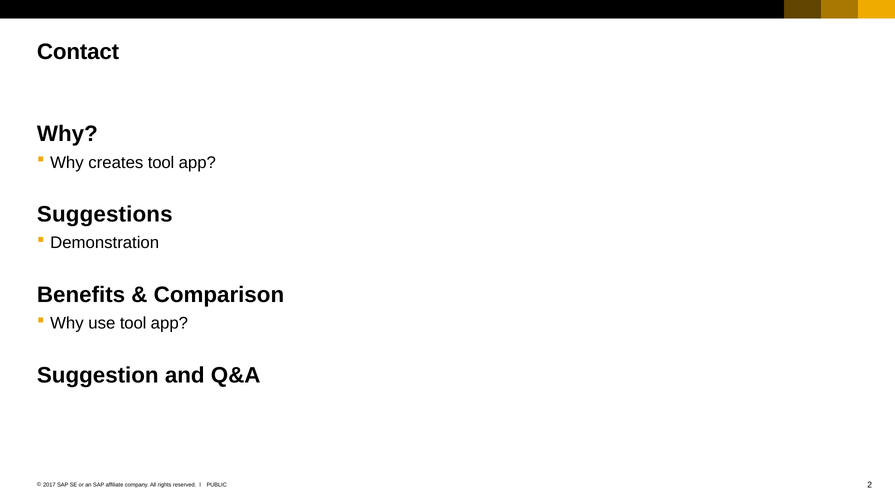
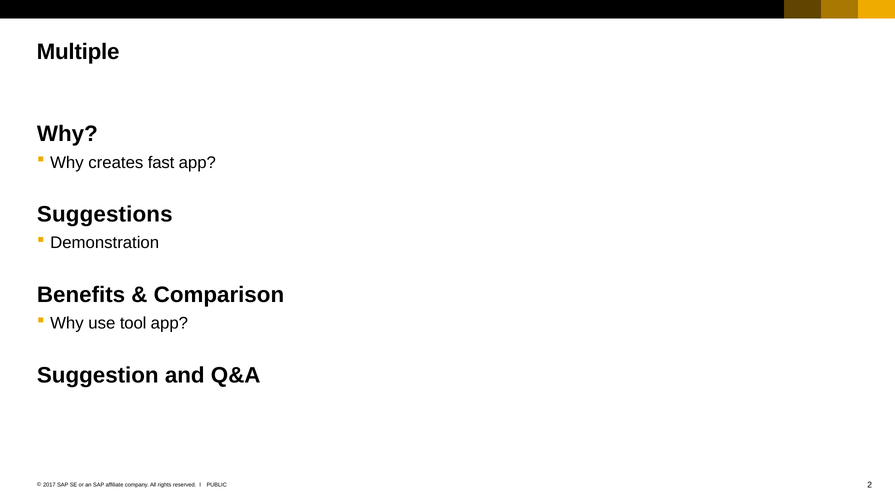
Contact: Contact -> Multiple (78, 52)
creates tool: tool -> fast (161, 163)
